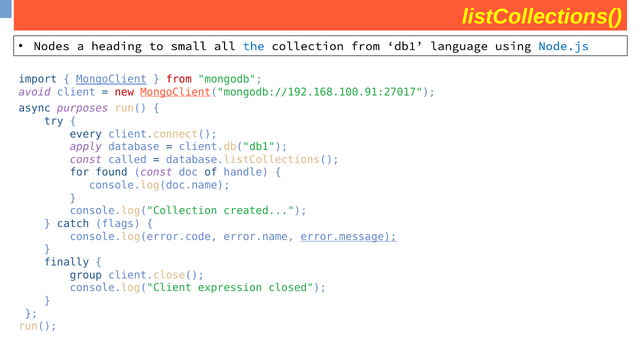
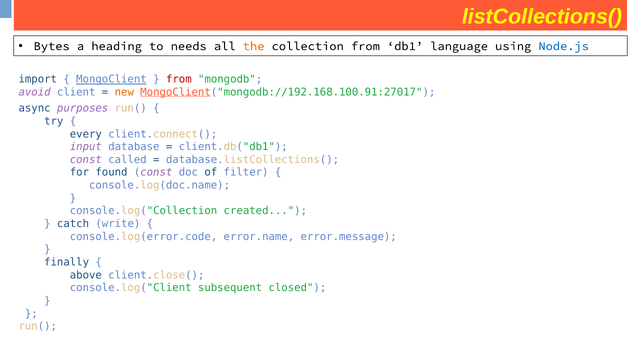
Nodes: Nodes -> Bytes (52, 46)
small: small -> needs (189, 46)
the colour: blue -> orange (254, 46)
new colour: red -> orange (124, 92)
apply: apply -> input (86, 147)
handle: handle -> filter (246, 172)
flags: flags -> write (118, 224)
error.message underline: present -> none (349, 236)
group: group -> above (86, 275)
expression: expression -> subsequent (230, 288)
